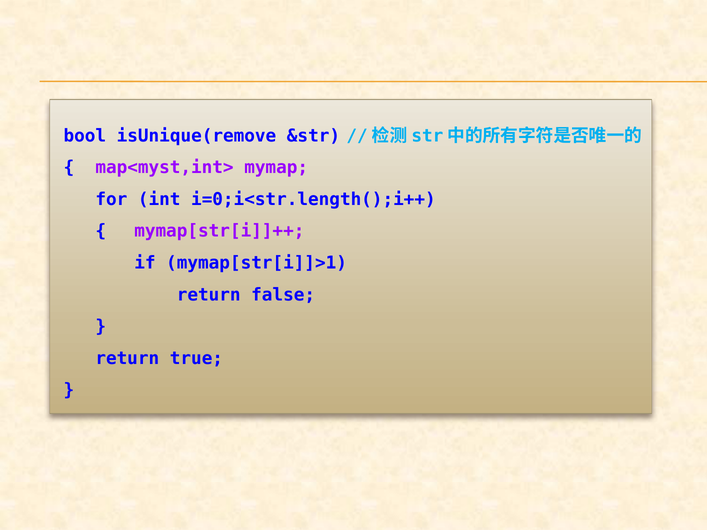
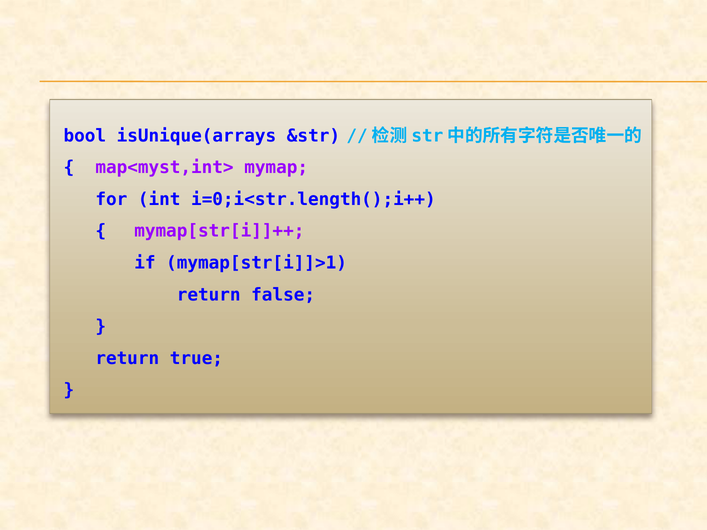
isUnique(remove: isUnique(remove -> isUnique(arrays (196, 136)
